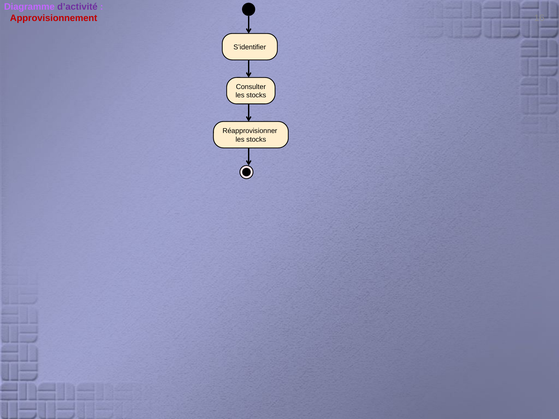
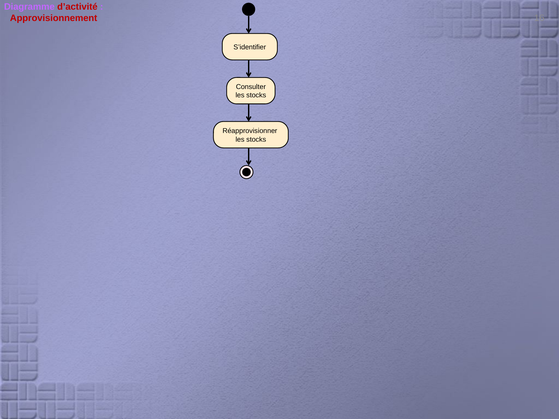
d’activité colour: purple -> red (77, 7)
